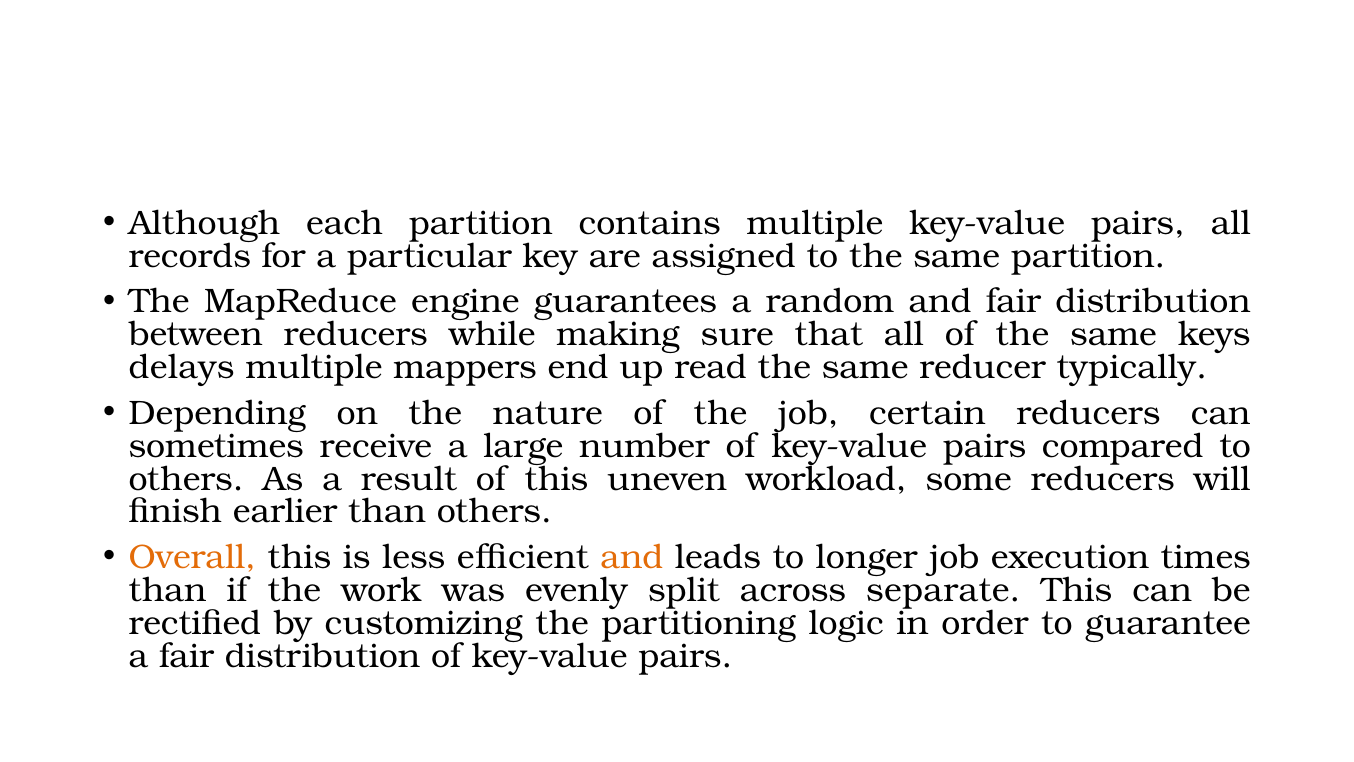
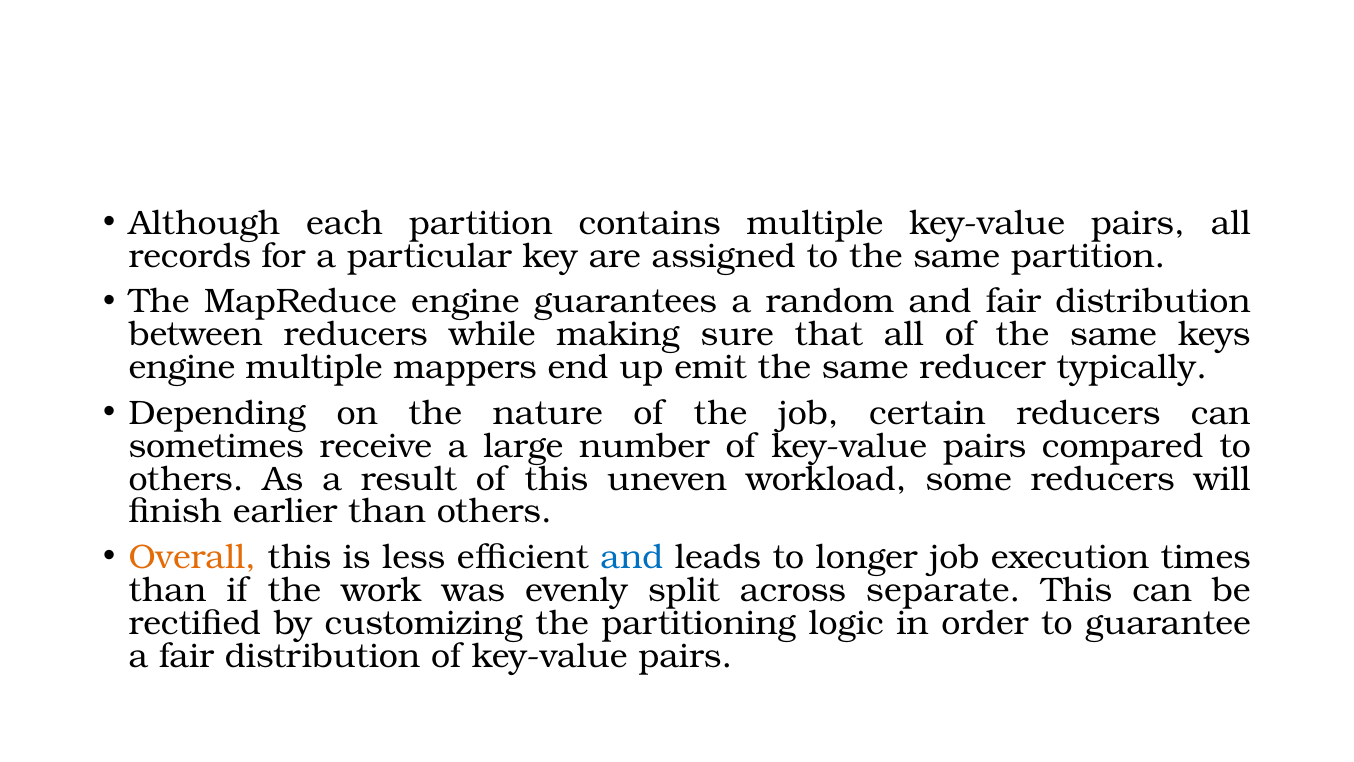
delays: delays -> engine (182, 367)
read: read -> emit (710, 367)
and colour: orange -> blue (632, 557)
